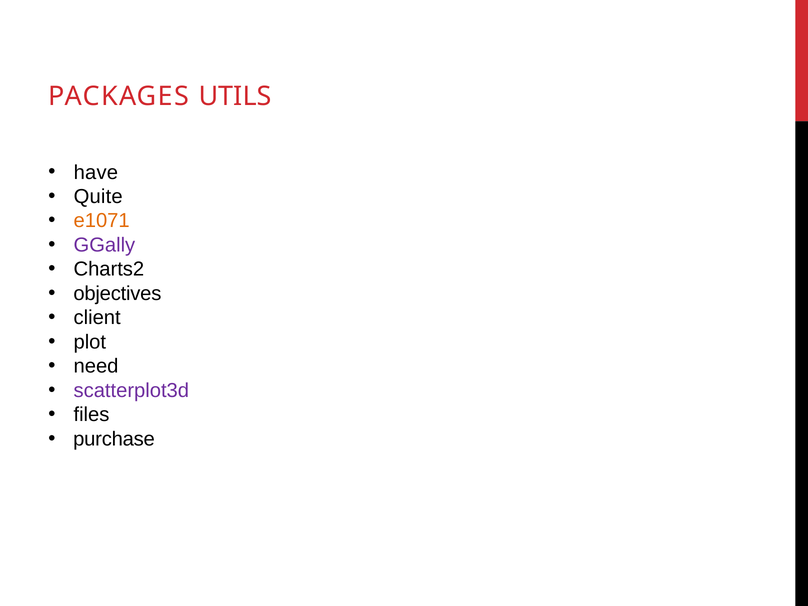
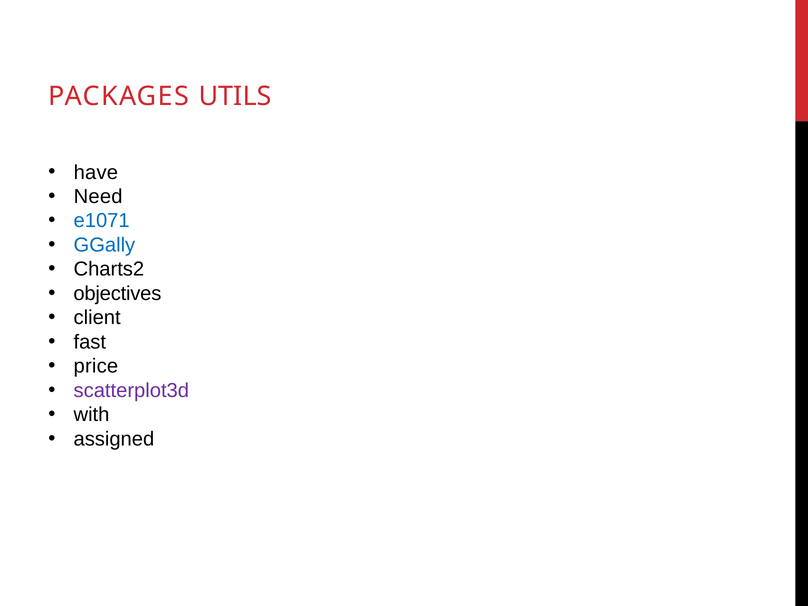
Quite: Quite -> Need (98, 197)
e1071 colour: orange -> blue (102, 221)
GGally colour: purple -> blue (104, 245)
plot: plot -> fast (90, 342)
need: need -> price (96, 366)
files: files -> with (91, 415)
purchase: purchase -> assigned (114, 439)
